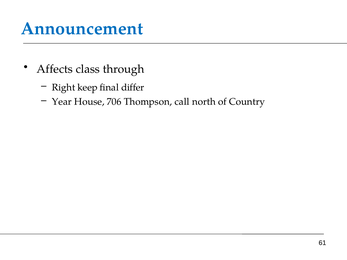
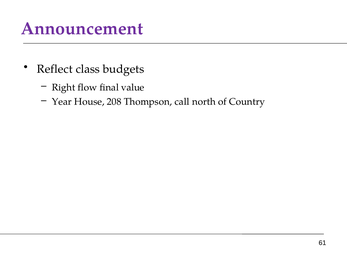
Announcement colour: blue -> purple (82, 29)
Affects: Affects -> Reflect (55, 69)
through: through -> budgets (123, 69)
keep: keep -> flow (87, 87)
differ: differ -> value (133, 87)
706: 706 -> 208 (114, 102)
